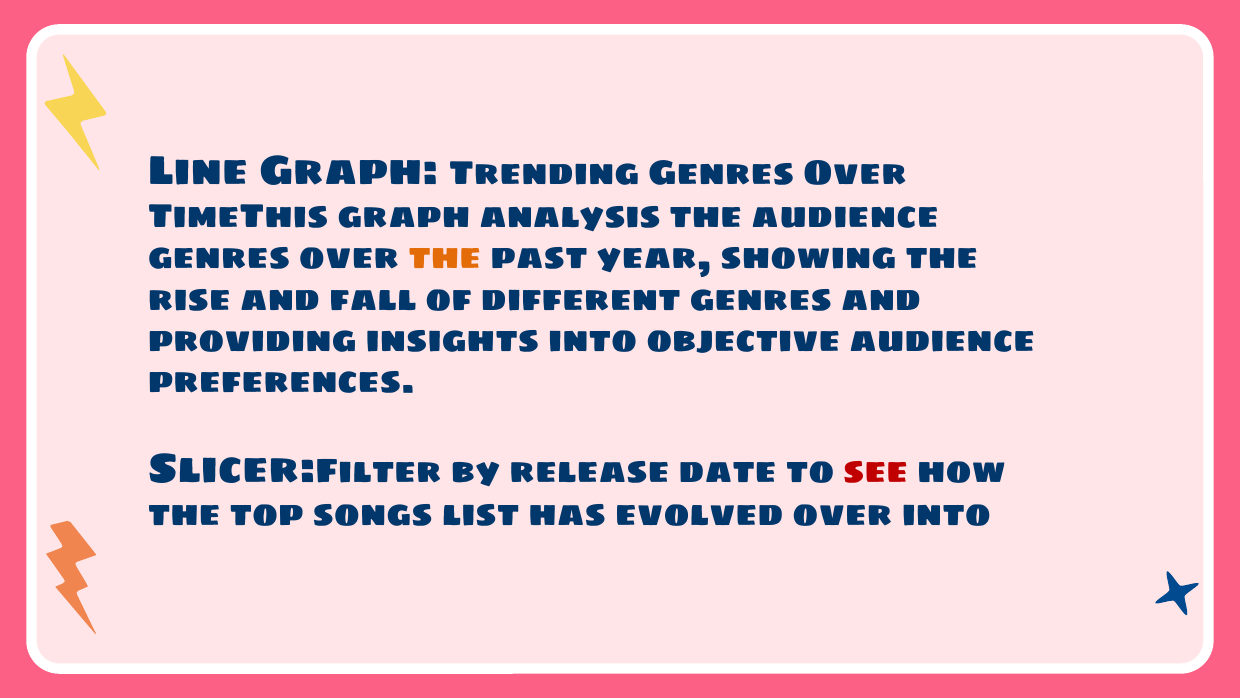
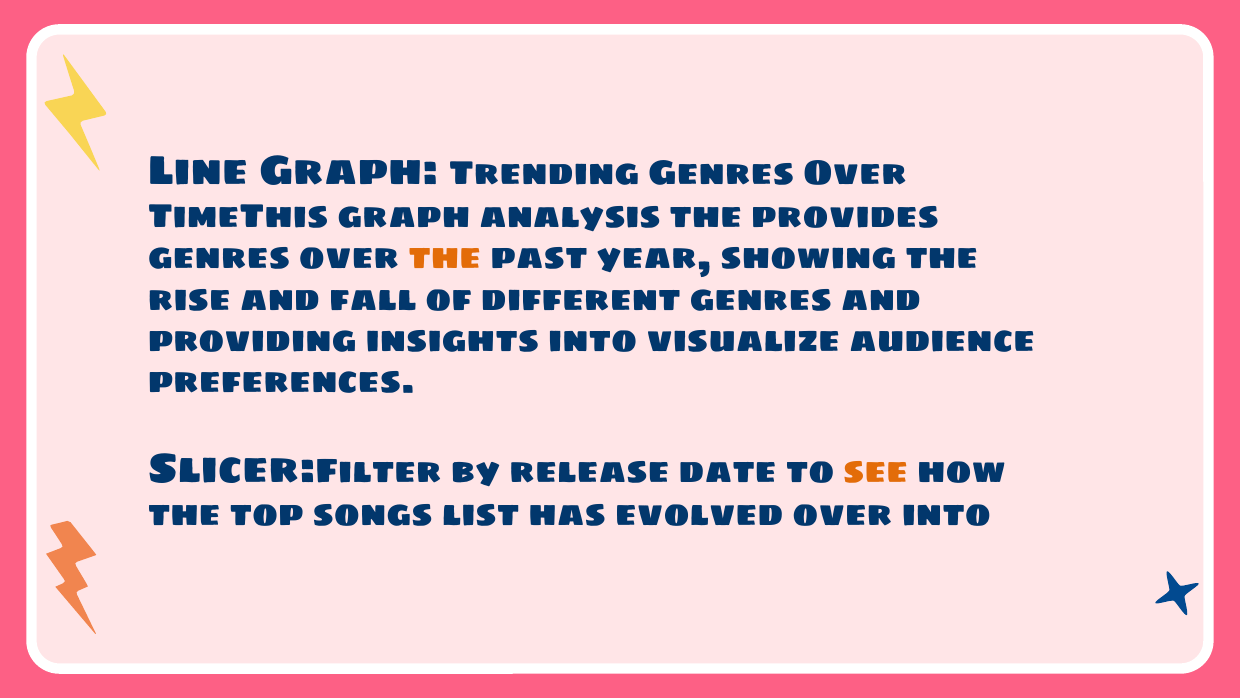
the audience: audience -> provides (845, 216)
objective: objective -> visualize (743, 340)
see colour: red -> orange (876, 471)
